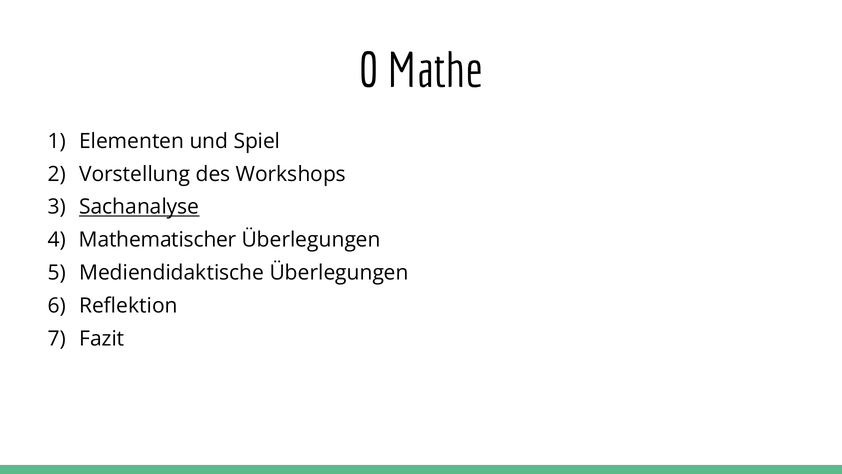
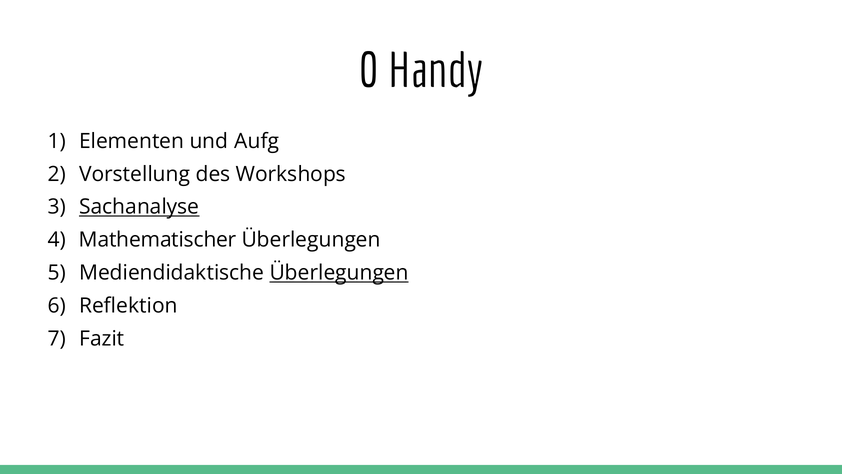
Mathe: Mathe -> Handy (435, 71)
Spiel: Spiel -> Aufg (257, 141)
Überlegungen underline: none -> present (339, 273)
